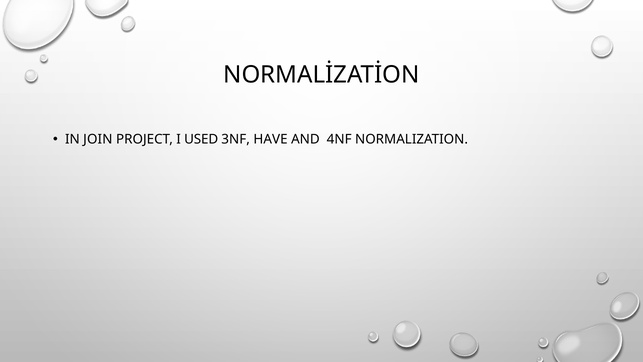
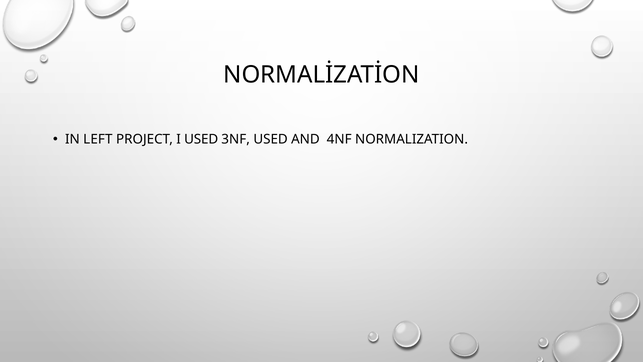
JOIN: JOIN -> LEFT (98, 139)
3NF HAVE: HAVE -> USED (271, 139)
